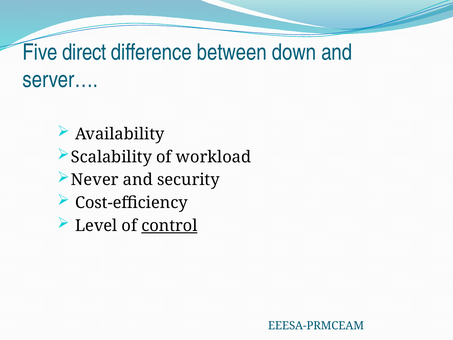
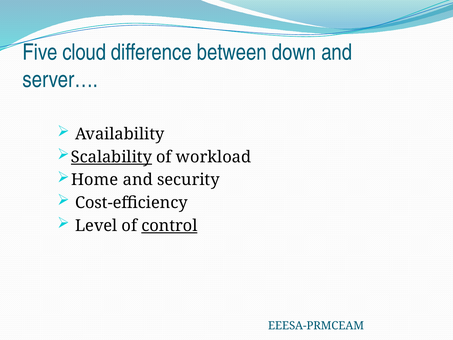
direct: direct -> cloud (84, 52)
Scalability underline: none -> present (111, 157)
Never: Never -> Home (95, 180)
